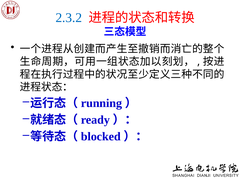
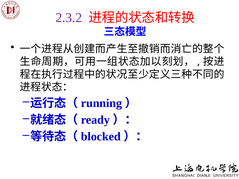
2.3.2 colour: blue -> purple (69, 18)
